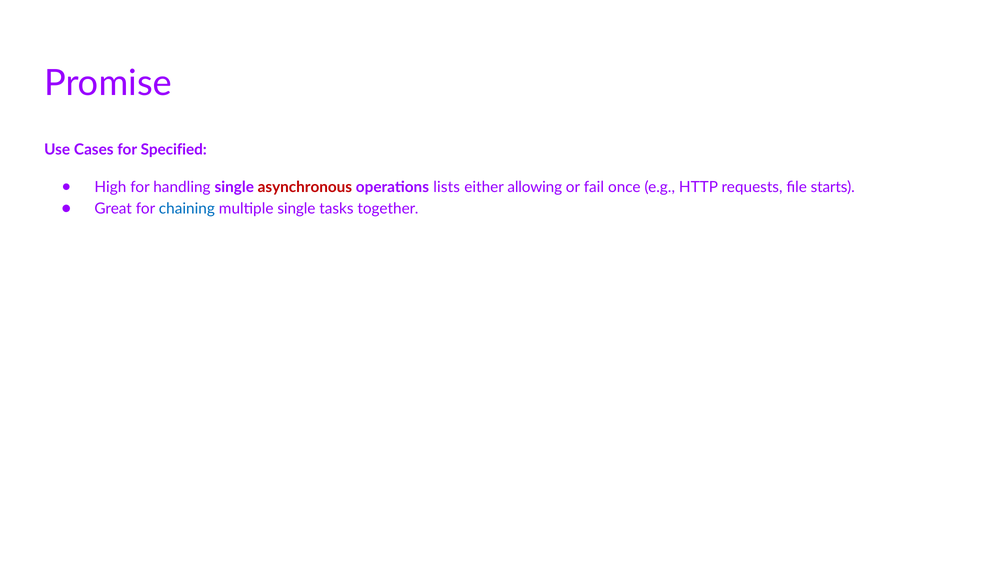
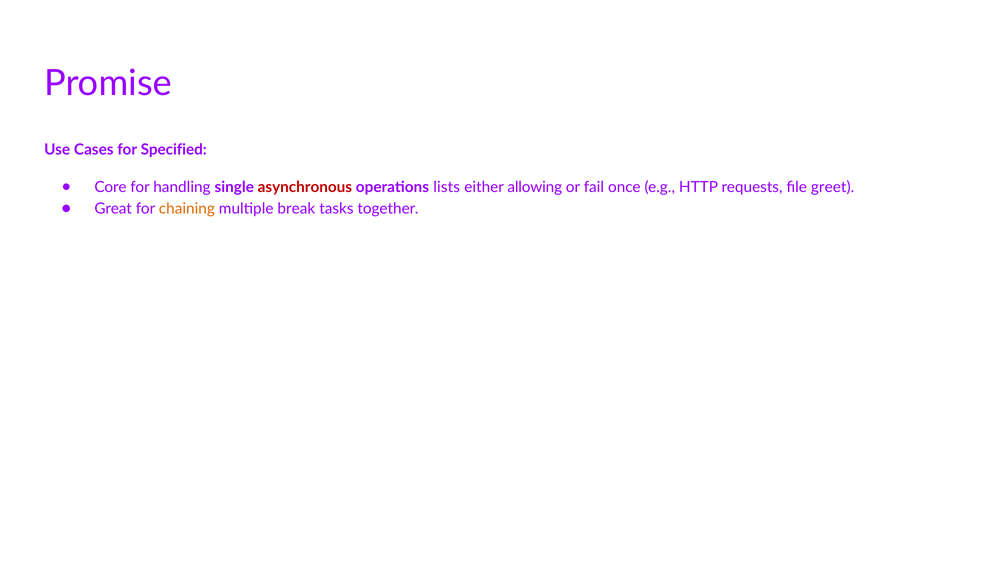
High: High -> Core (110, 187)
starts: starts -> greet (833, 187)
chaining colour: blue -> orange (187, 209)
multiple single: single -> break (296, 209)
